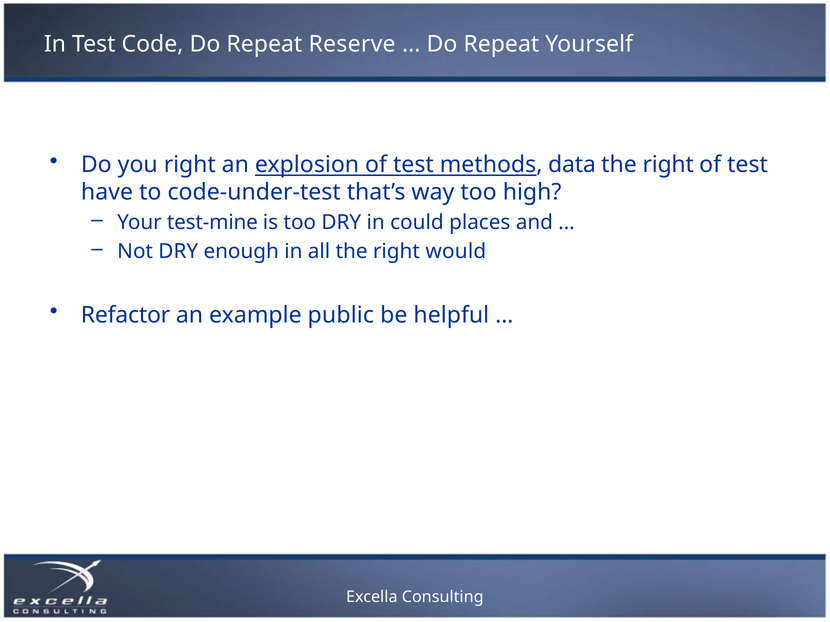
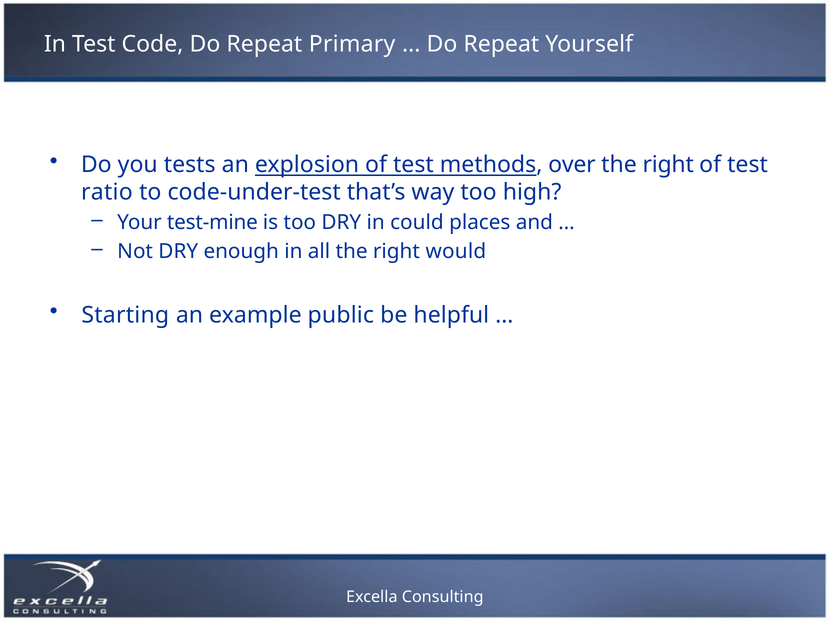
Reserve: Reserve -> Primary (352, 44)
you right: right -> tests (190, 165)
data: data -> over (572, 165)
have: have -> ratio (107, 193)
Refactor: Refactor -> Starting (125, 315)
